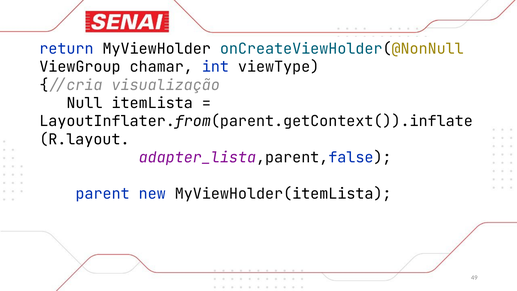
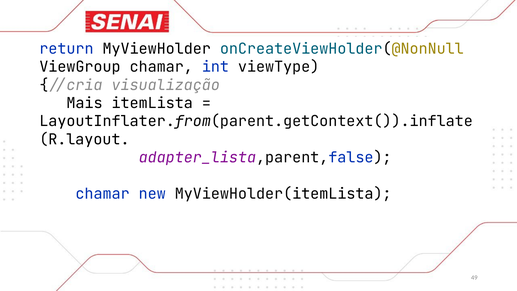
Null: Null -> Mais (84, 103)
parent: parent -> chamar (103, 194)
